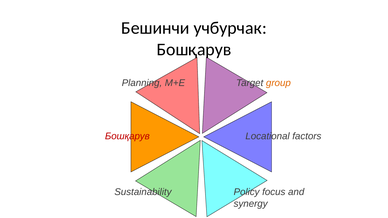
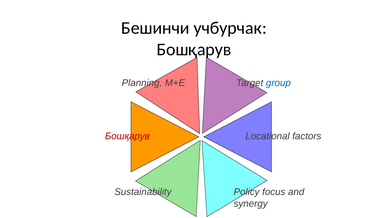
group colour: orange -> blue (278, 83)
